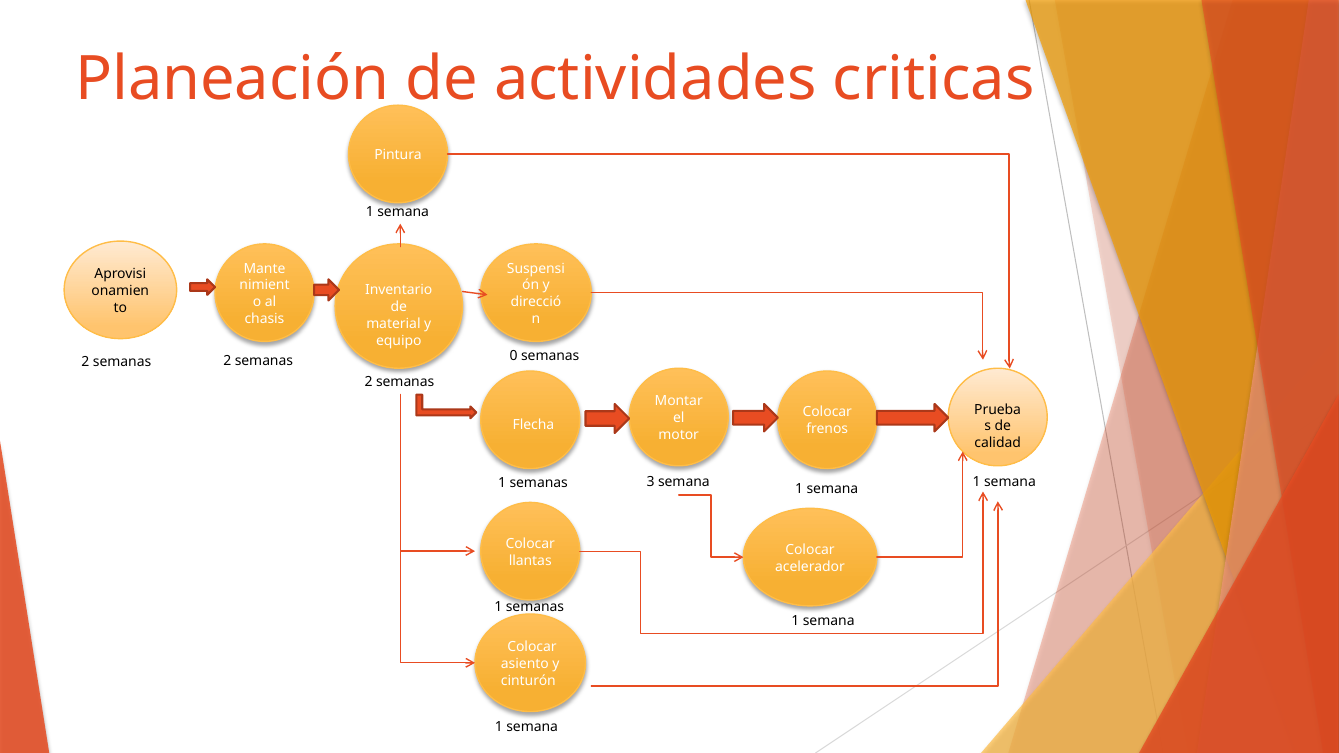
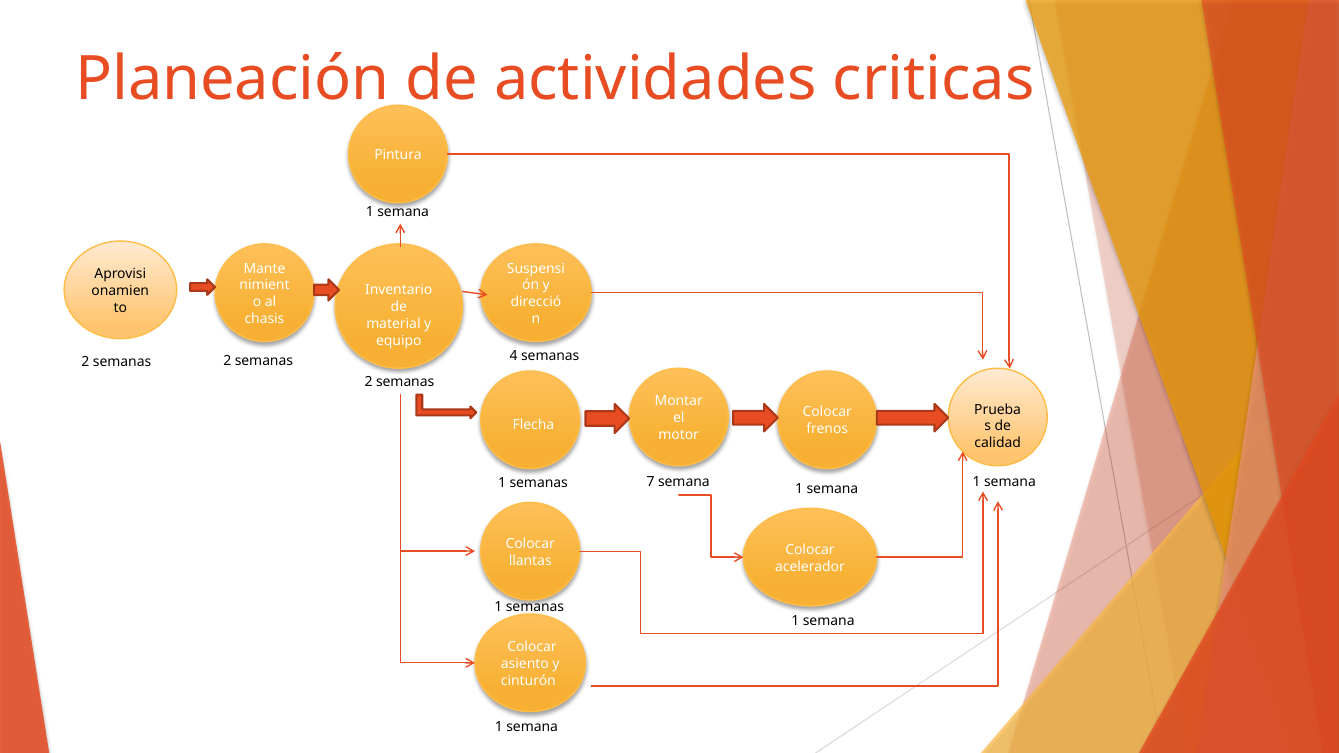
0: 0 -> 4 (514, 356)
3: 3 -> 7 (651, 482)
